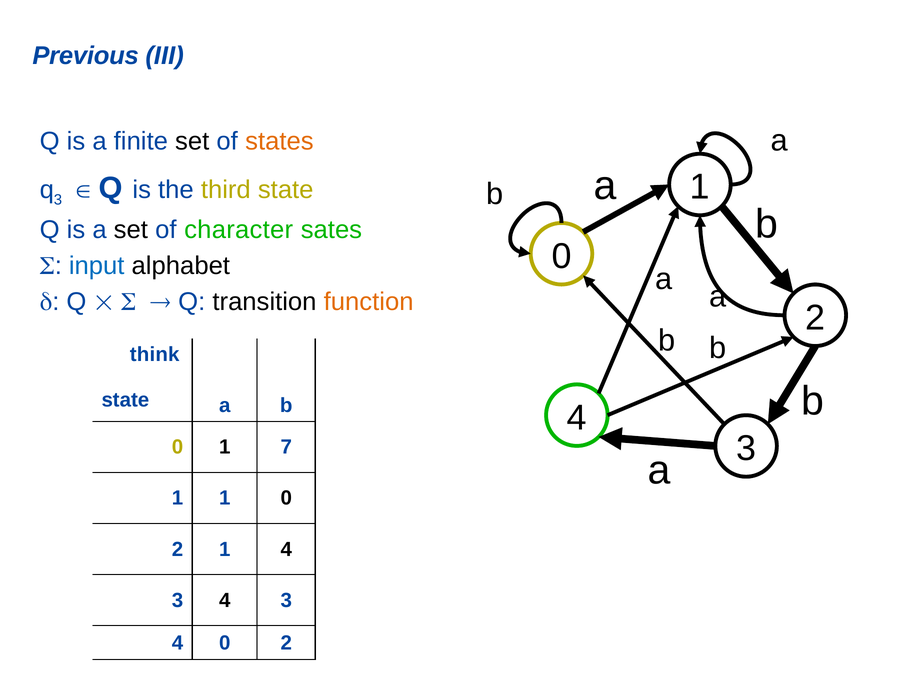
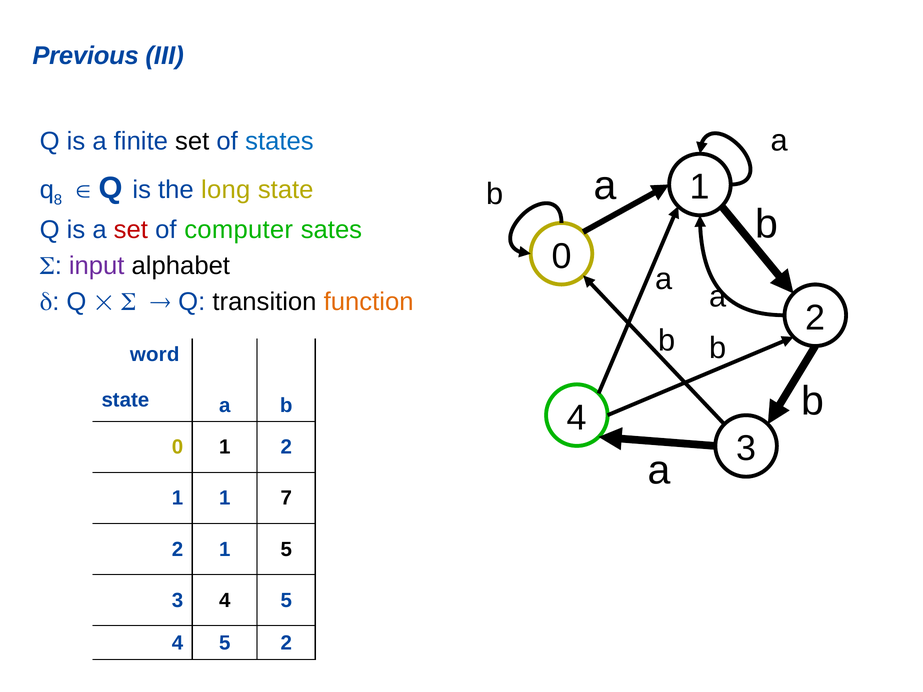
states colour: orange -> blue (279, 142)
q 3: 3 -> 8 (58, 200)
third: third -> long (226, 190)
set colour: black -> red (131, 230)
character: character -> computer (239, 230)
input colour: blue -> purple (97, 266)
think: think -> word (155, 355)
1 7: 7 -> 2 (286, 447)
1 0: 0 -> 7 (286, 498)
2 1 4: 4 -> 5 (286, 550)
3 4 3: 3 -> 5 (286, 601)
0: 0 -> 5 (225, 643)
